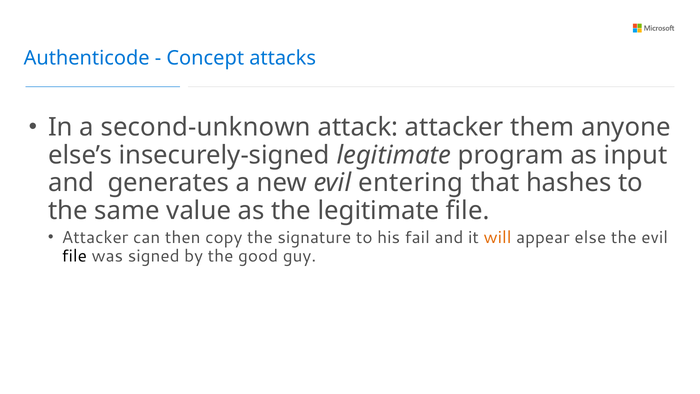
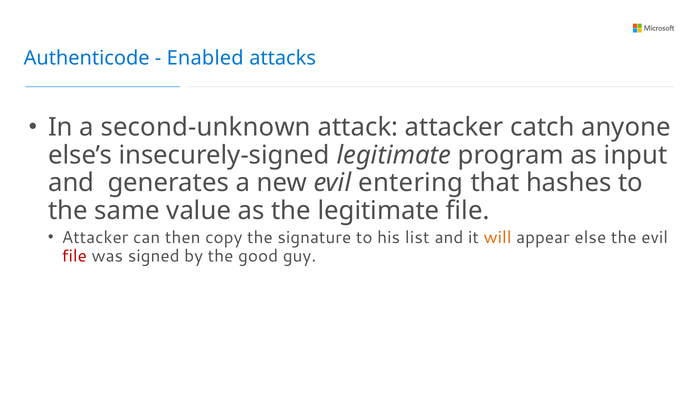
Concept: Concept -> Enabled (205, 58)
them: them -> catch (542, 127)
fail: fail -> list (417, 237)
file colour: black -> red (74, 256)
